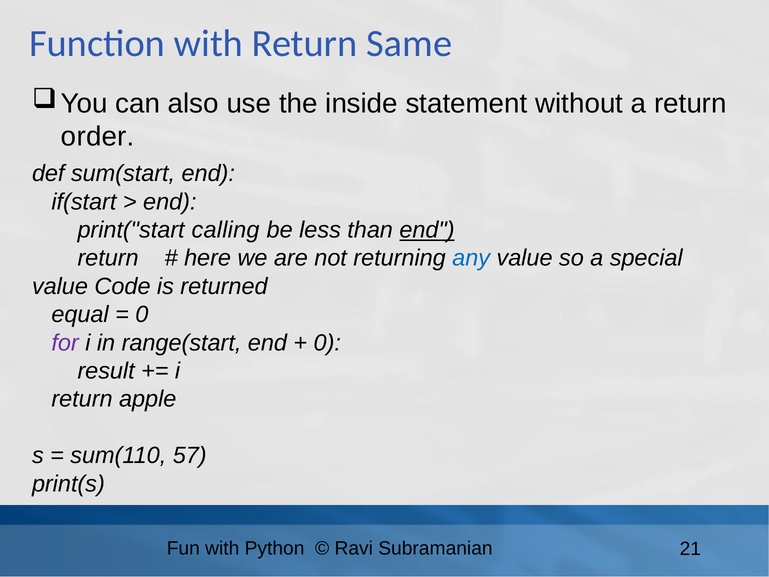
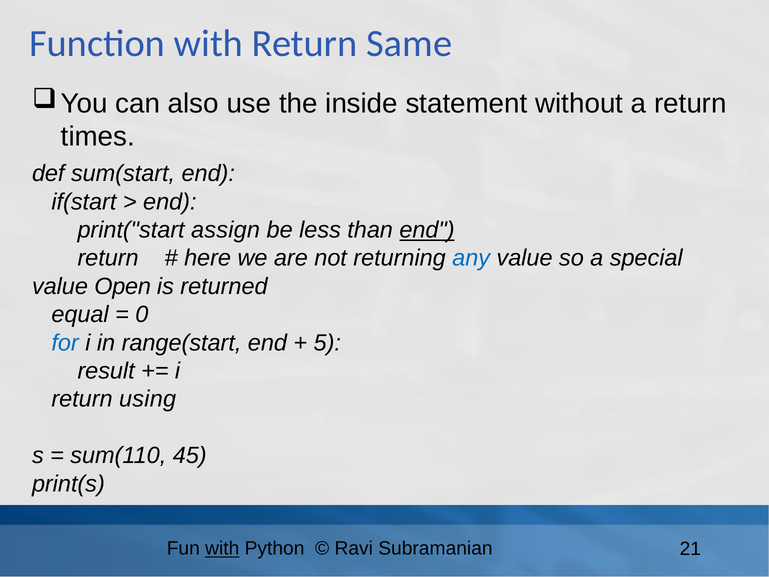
order: order -> times (98, 137)
calling: calling -> assign (226, 230)
Code: Code -> Open (123, 286)
for colour: purple -> blue (65, 343)
0: 0 -> 5 (327, 343)
apple: apple -> using (148, 399)
57: 57 -> 45 (190, 455)
with underline: none -> present (222, 548)
